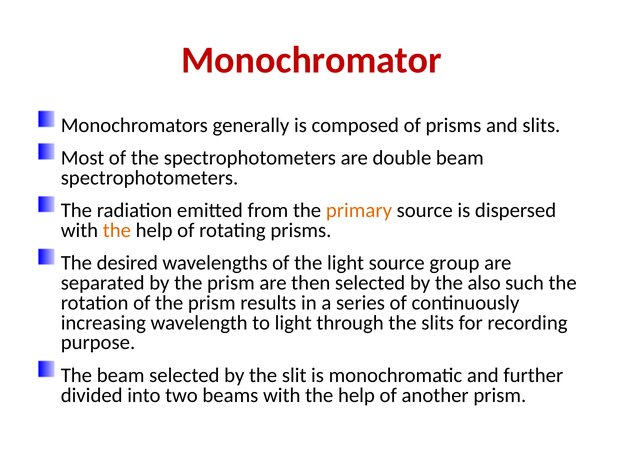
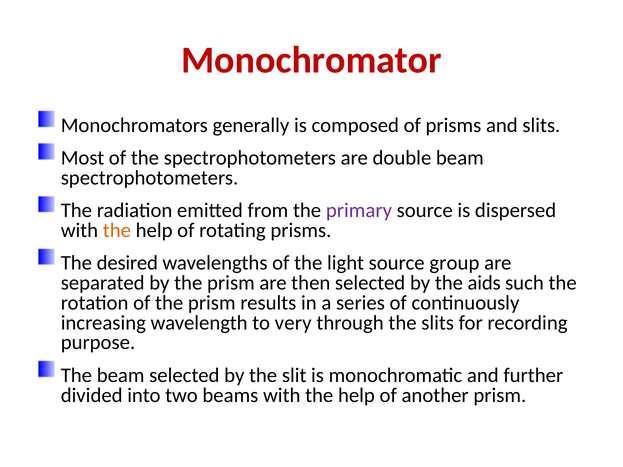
primary colour: orange -> purple (359, 210)
also: also -> aids (484, 283)
to light: light -> very (293, 323)
